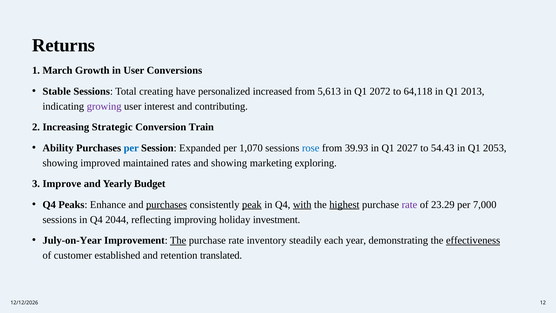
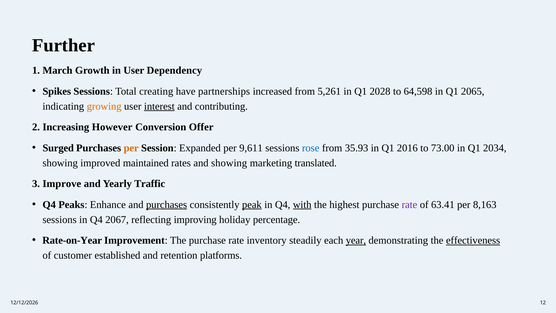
Returns: Returns -> Further (64, 45)
Conversions: Conversions -> Dependency (174, 70)
Stable: Stable -> Spikes (57, 91)
personalized: personalized -> partnerships (224, 91)
5,613: 5,613 -> 5,261 (329, 91)
2072: 2072 -> 2028 (380, 91)
64,118: 64,118 -> 64,598 (418, 91)
2013: 2013 -> 2065 (473, 91)
growing colour: purple -> orange (104, 106)
interest underline: none -> present (159, 106)
Strategic: Strategic -> However (112, 127)
Train: Train -> Offer (201, 127)
Ability: Ability -> Surged (58, 148)
per colour: blue -> orange (131, 148)
1,070: 1,070 -> 9,611 (251, 148)
39.93: 39.93 -> 35.93 (357, 148)
2027: 2027 -> 2016 (407, 148)
54.43: 54.43 -> 73.00 (443, 148)
2053: 2053 -> 2034 (495, 148)
exploring: exploring -> translated (316, 163)
Budget: Budget -> Traffic (150, 184)
highest underline: present -> none (344, 204)
23.29: 23.29 -> 63.41 (443, 204)
7,000: 7,000 -> 8,163 (485, 204)
2044: 2044 -> 2067 (117, 219)
investment: investment -> percentage (277, 219)
July-on-Year: July-on-Year -> Rate-on-Year (72, 240)
The underline: present -> none (178, 240)
year underline: none -> present (356, 240)
translated: translated -> platforms (221, 255)
